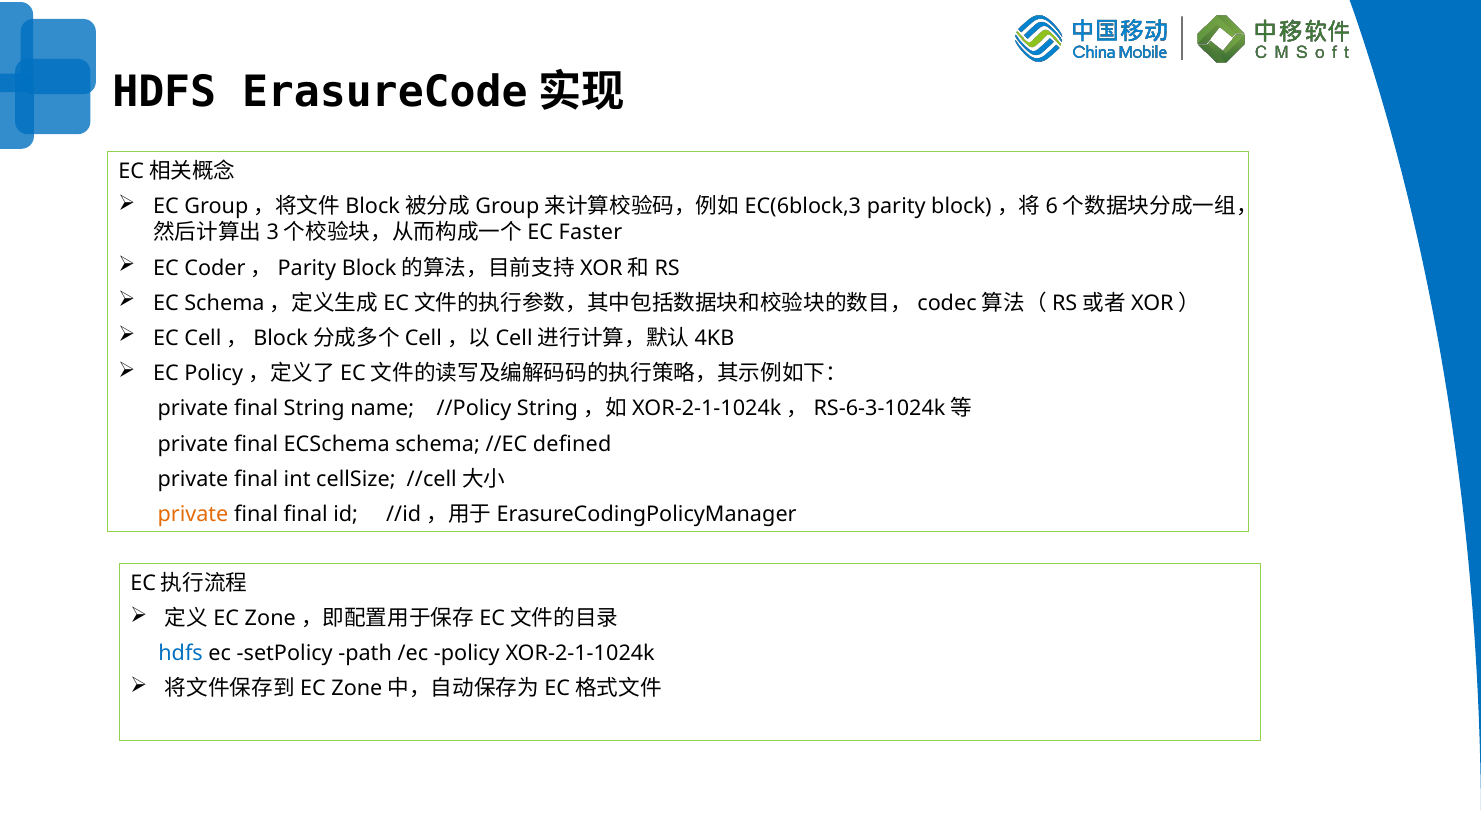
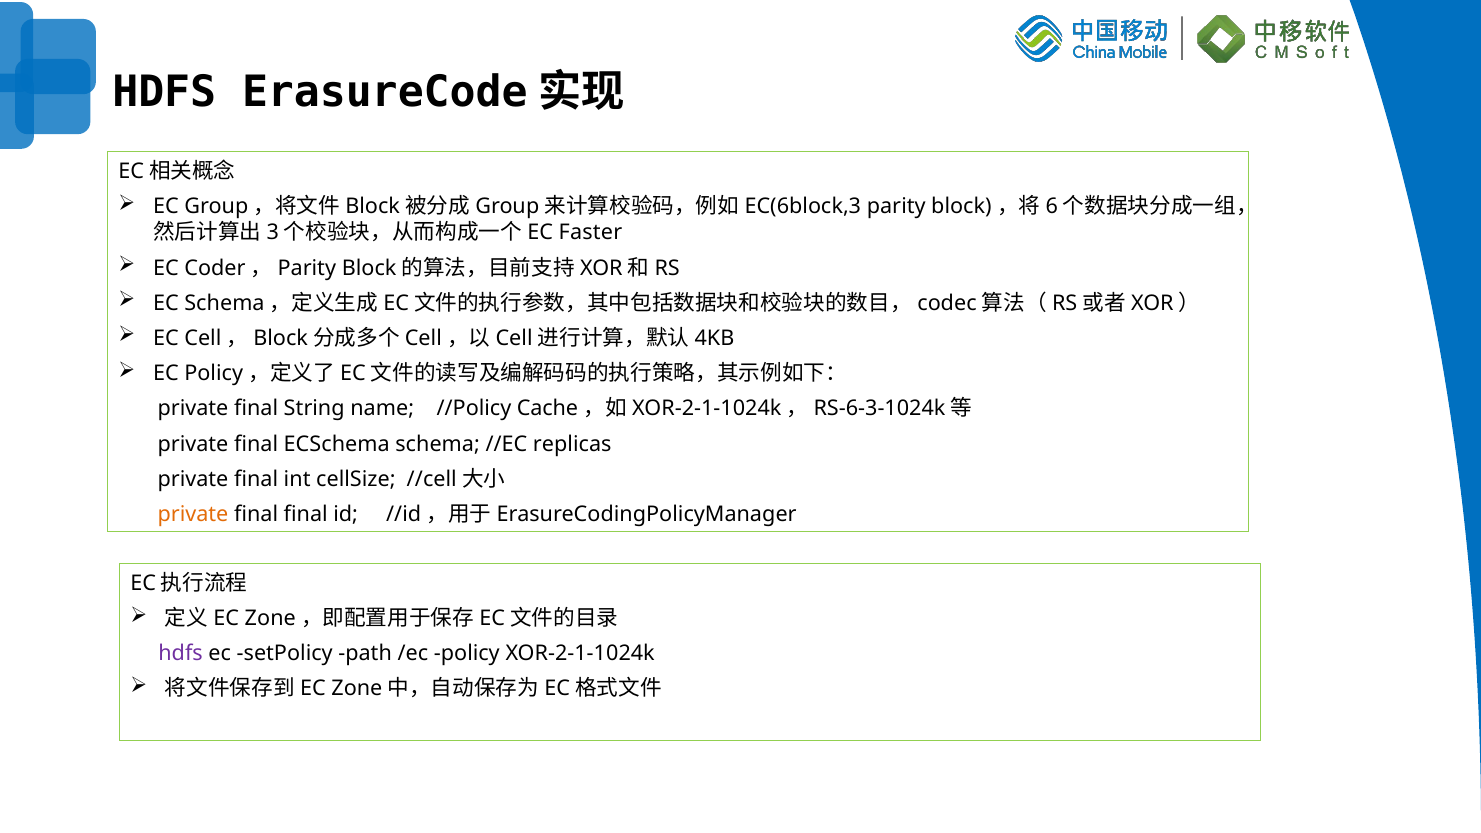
//Policy String: String -> Cache (548, 409)
defined: defined -> replicas (572, 444)
hdfs colour: blue -> purple (181, 654)
